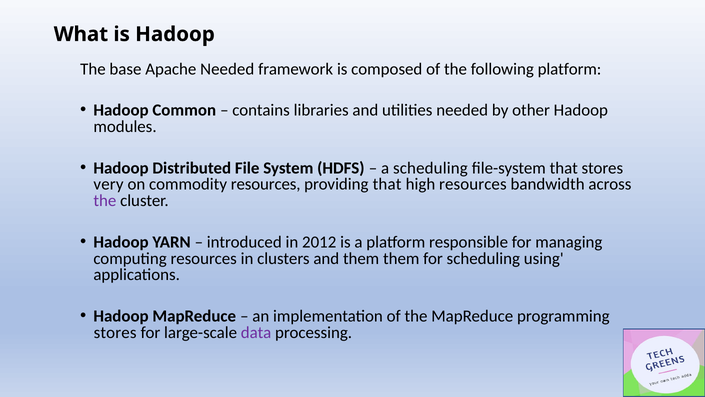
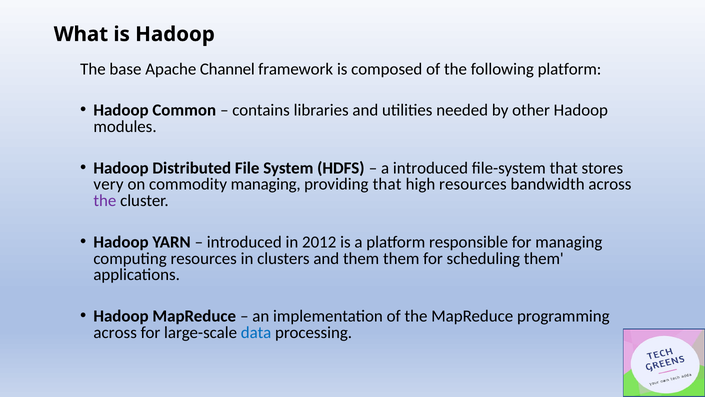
Apache Needed: Needed -> Channel (227, 69)
a scheduling: scheduling -> introduced (431, 168)
commodity resources: resources -> managing (266, 184)
scheduling using: using -> them (544, 258)
stores: stores -> across (115, 332)
data colour: purple -> blue (256, 332)
